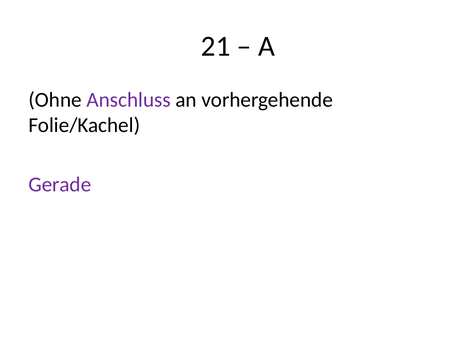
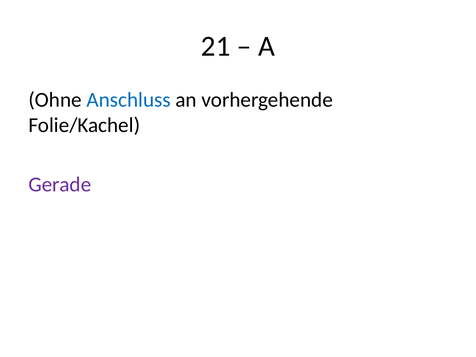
Anschluss colour: purple -> blue (129, 100)
